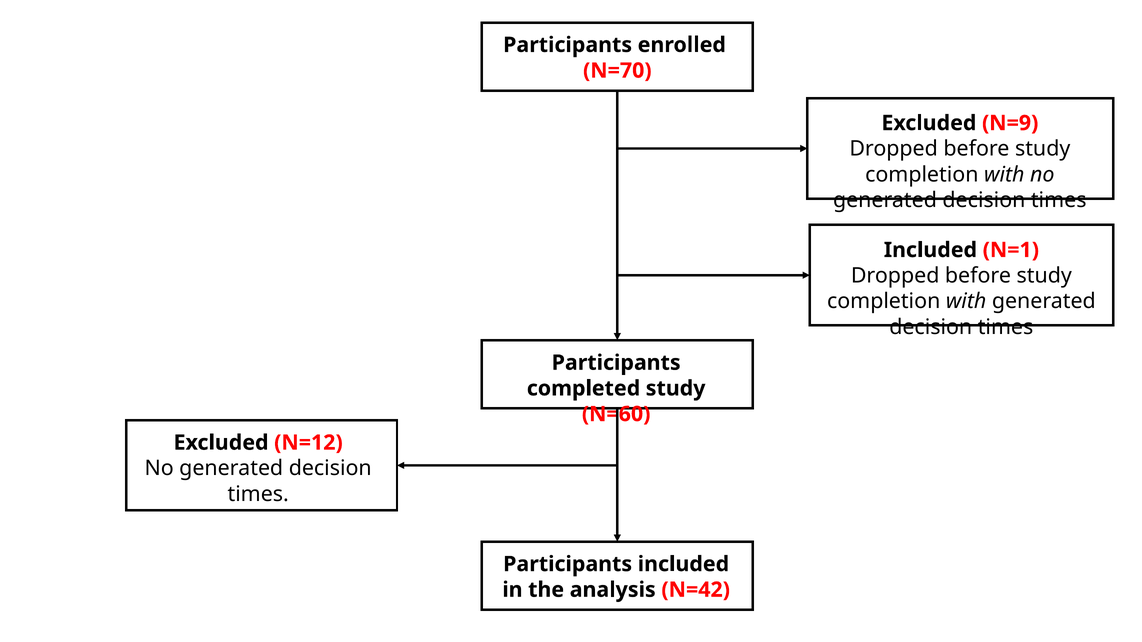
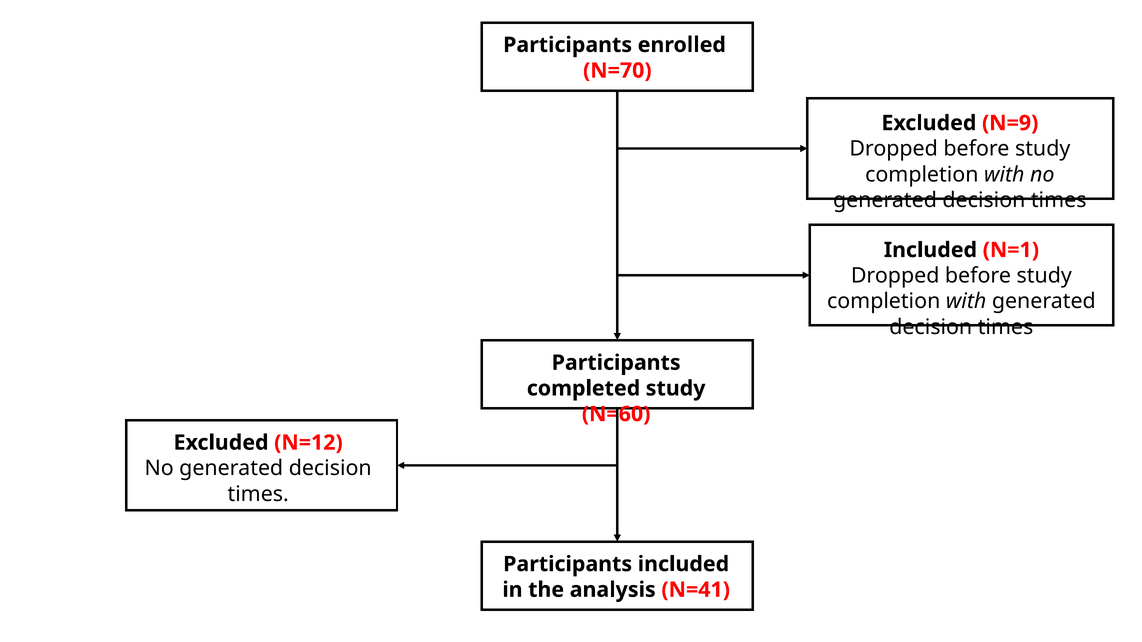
N=42: N=42 -> N=41 (696, 590)
